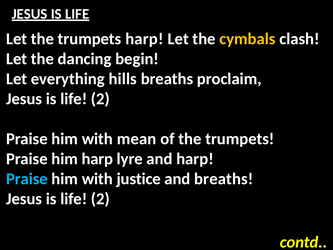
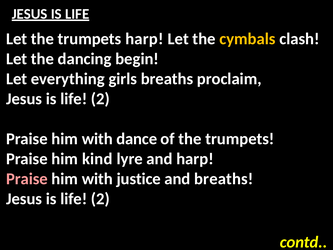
hills: hills -> girls (123, 79)
mean: mean -> dance (137, 139)
him harp: harp -> kind (97, 159)
Praise colour: light blue -> pink (27, 179)
